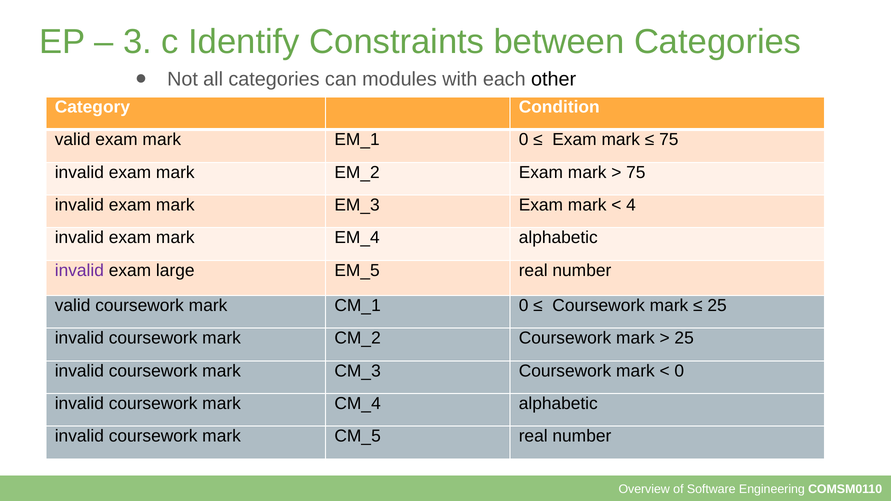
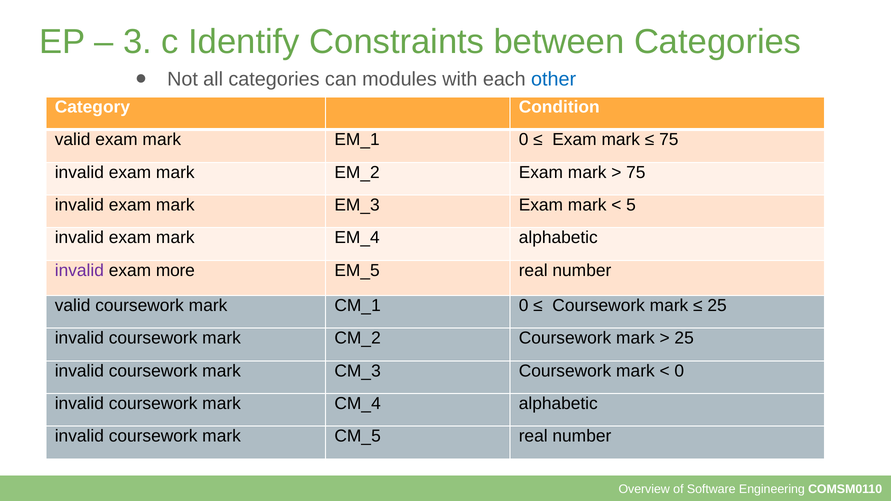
other colour: black -> blue (554, 79)
4: 4 -> 5 (631, 205)
large: large -> more (175, 270)
